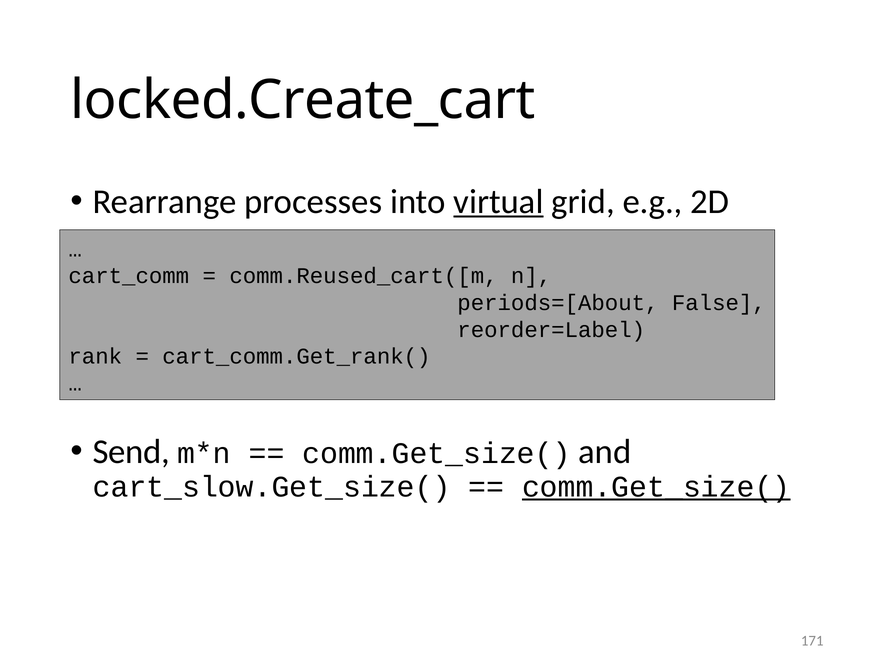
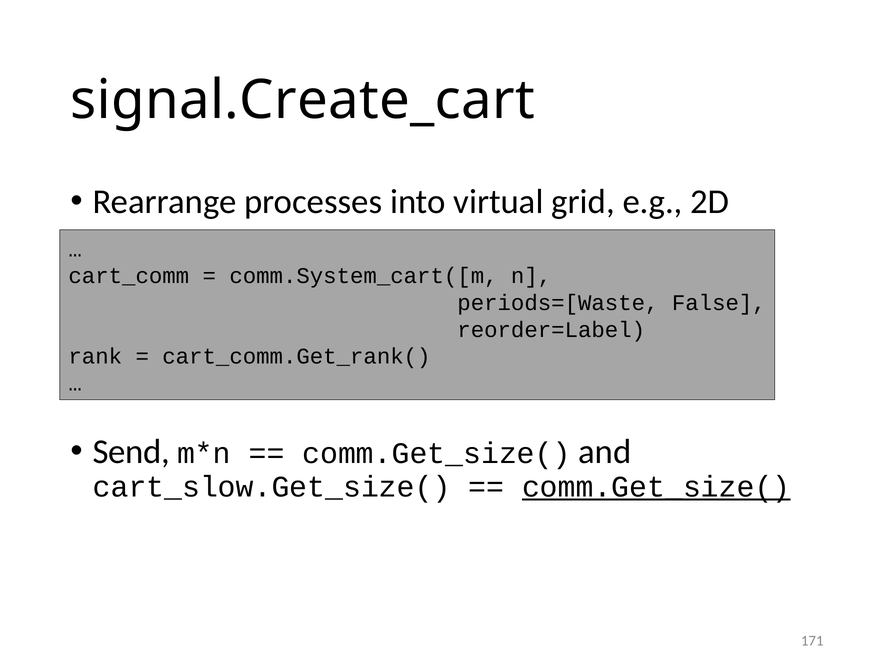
locked.Create_cart: locked.Create_cart -> signal.Create_cart (303, 100)
virtual underline: present -> none (499, 202)
comm.Reused_cart([m: comm.Reused_cart([m -> comm.System_cart([m (363, 276)
periods=[About: periods=[About -> periods=[Waste (558, 303)
